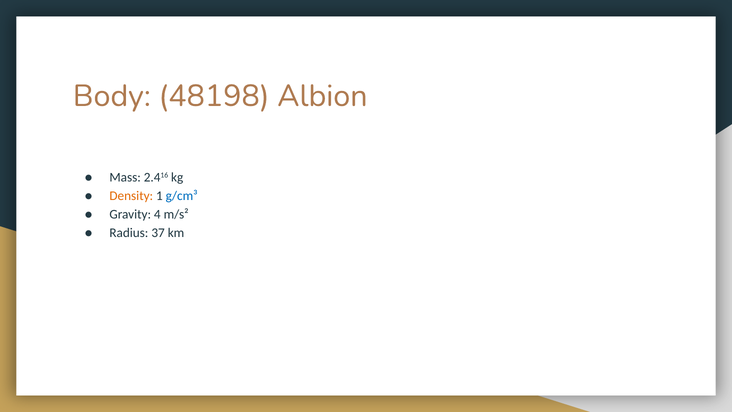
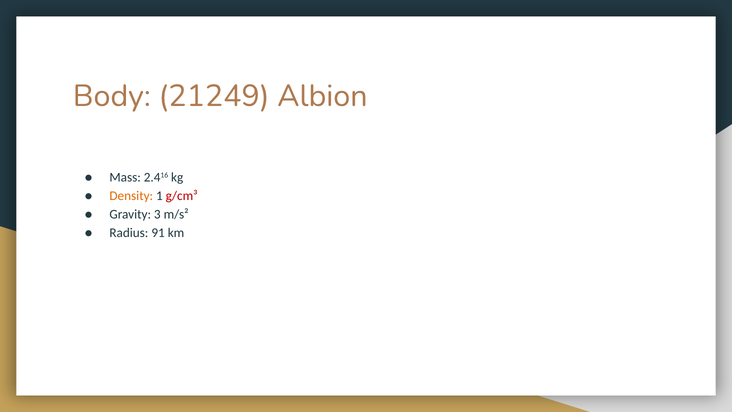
48198: 48198 -> 21249 (214, 96)
g/cm³ colour: blue -> red (182, 196)
4: 4 -> 3 (157, 214)
37: 37 -> 91 (158, 233)
